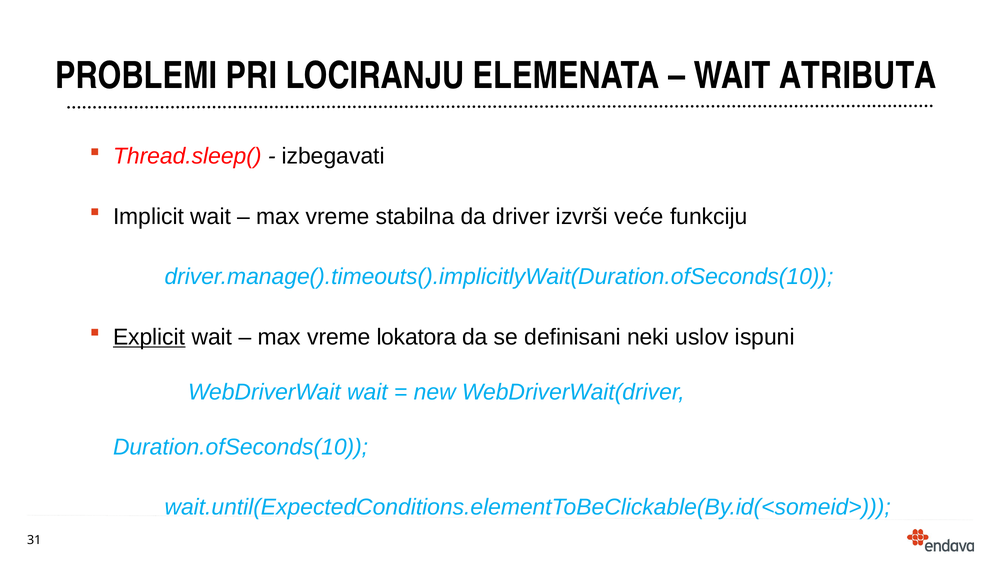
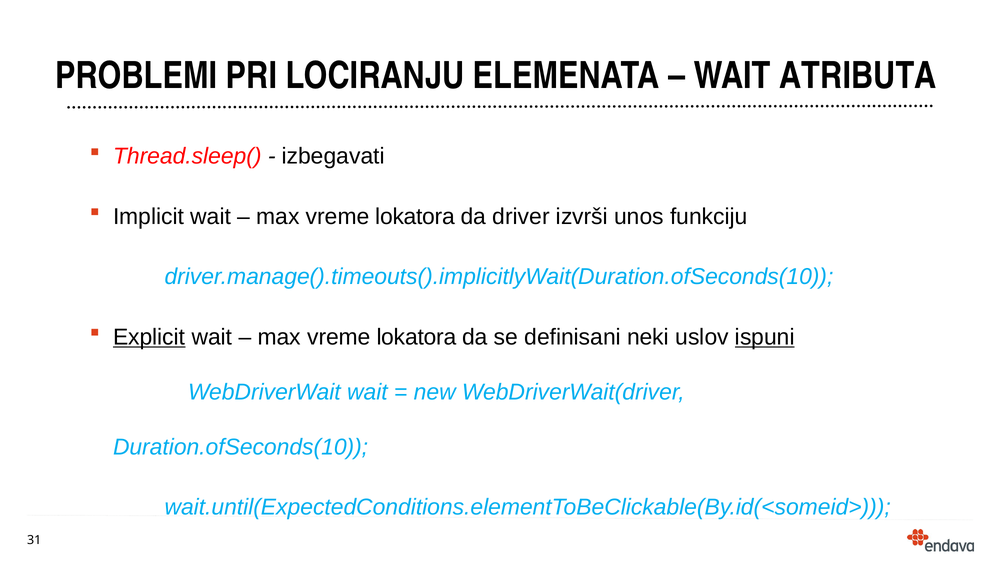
stabilna: stabilna -> lokatora (415, 216)
veće: veće -> unos (639, 216)
ispuni underline: none -> present (765, 337)
